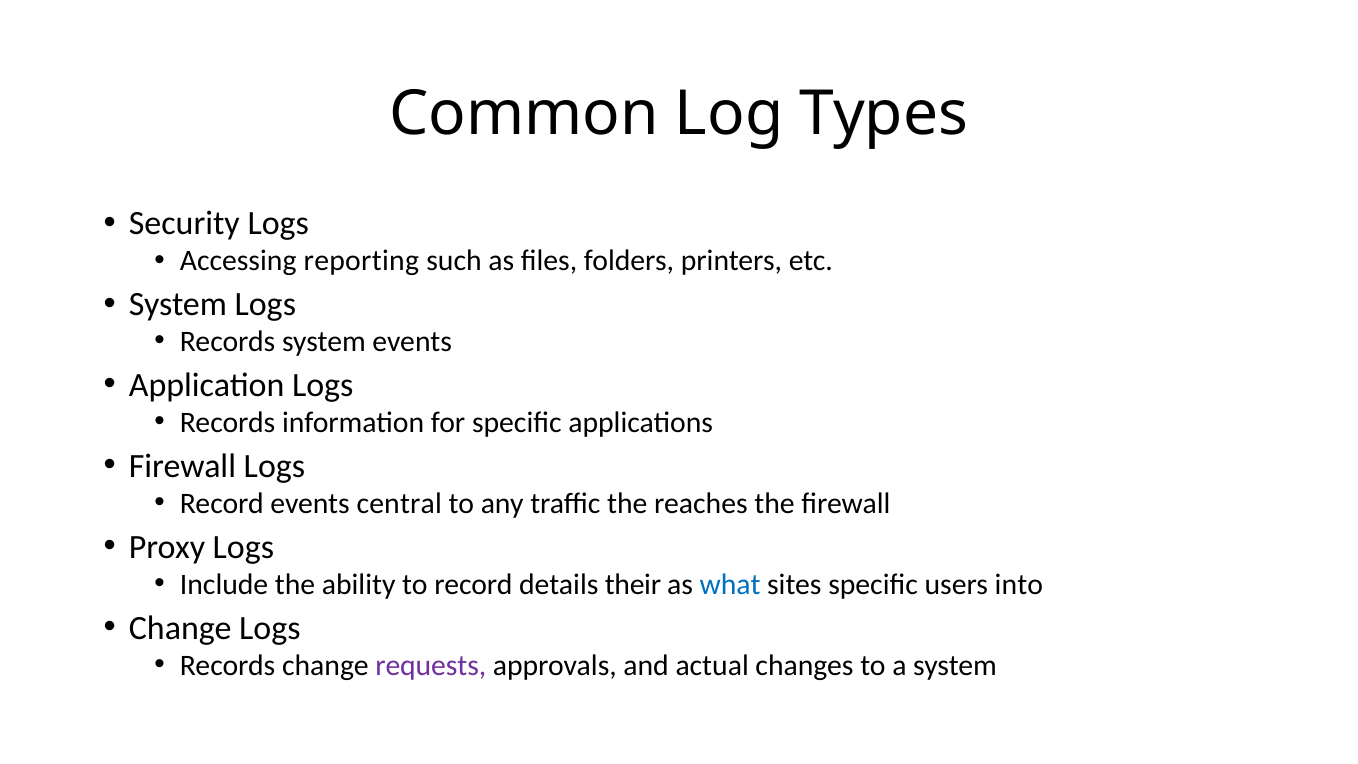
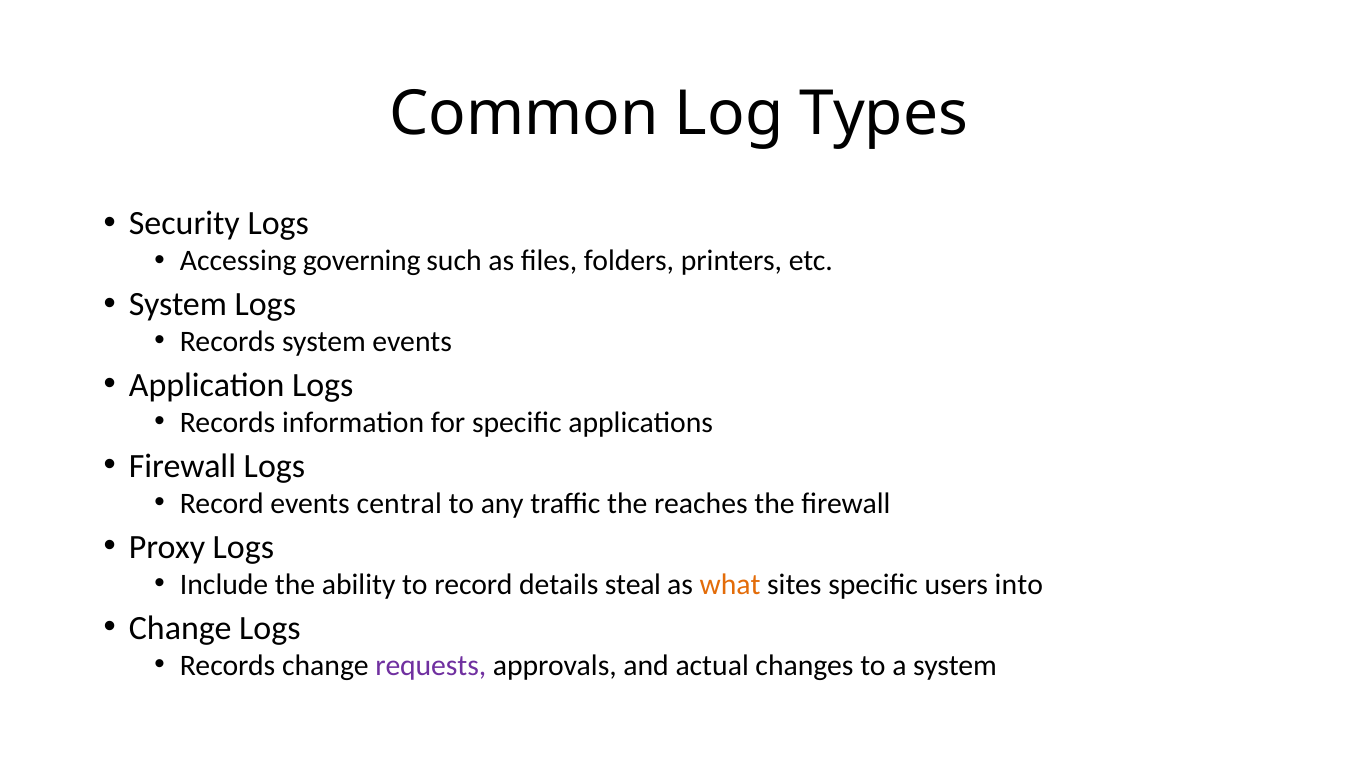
reporting: reporting -> governing (362, 261)
their: their -> steal (633, 585)
what colour: blue -> orange (730, 585)
